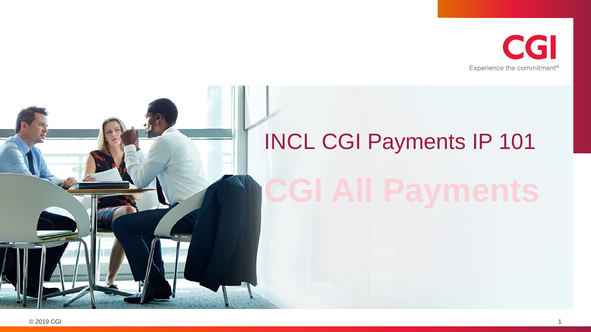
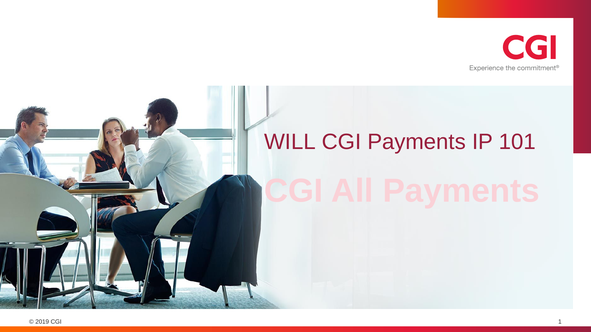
INCL: INCL -> WILL (290, 142)
